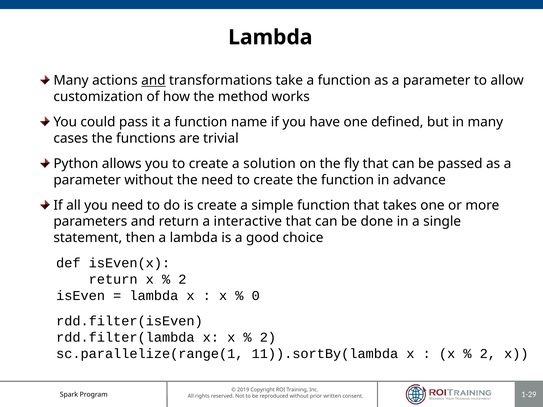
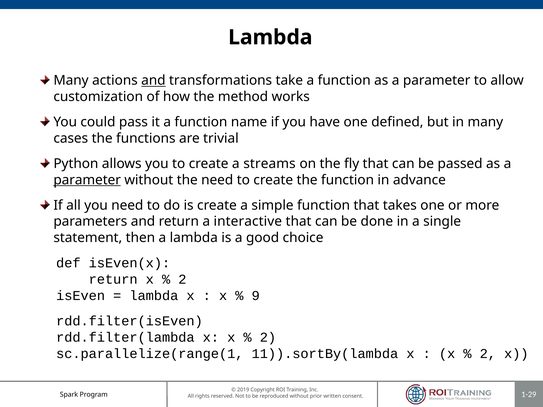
solution: solution -> streams (269, 164)
parameter underline: none -> present (87, 180)
0: 0 -> 9 (256, 296)
